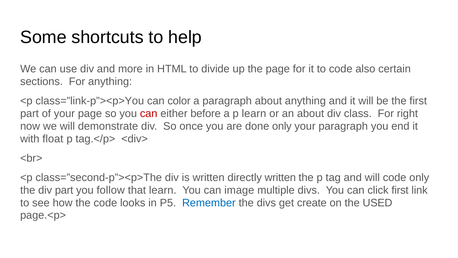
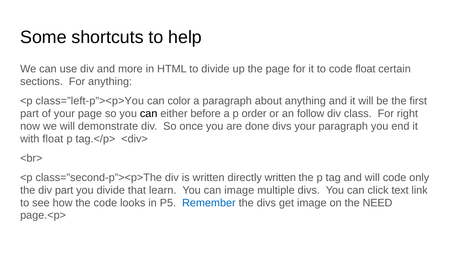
code also: also -> float (365, 69)
class=”link-p”><p>You: class=”link-p”><p>You -> class=”left-p”><p>You (90, 101)
can colour: red -> black (149, 113)
p learn: learn -> order (254, 113)
an about: about -> follow (311, 113)
done only: only -> divs (282, 126)
you follow: follow -> divide (111, 190)
click first: first -> text (400, 190)
get create: create -> image (312, 202)
USED: USED -> NEED (377, 202)
